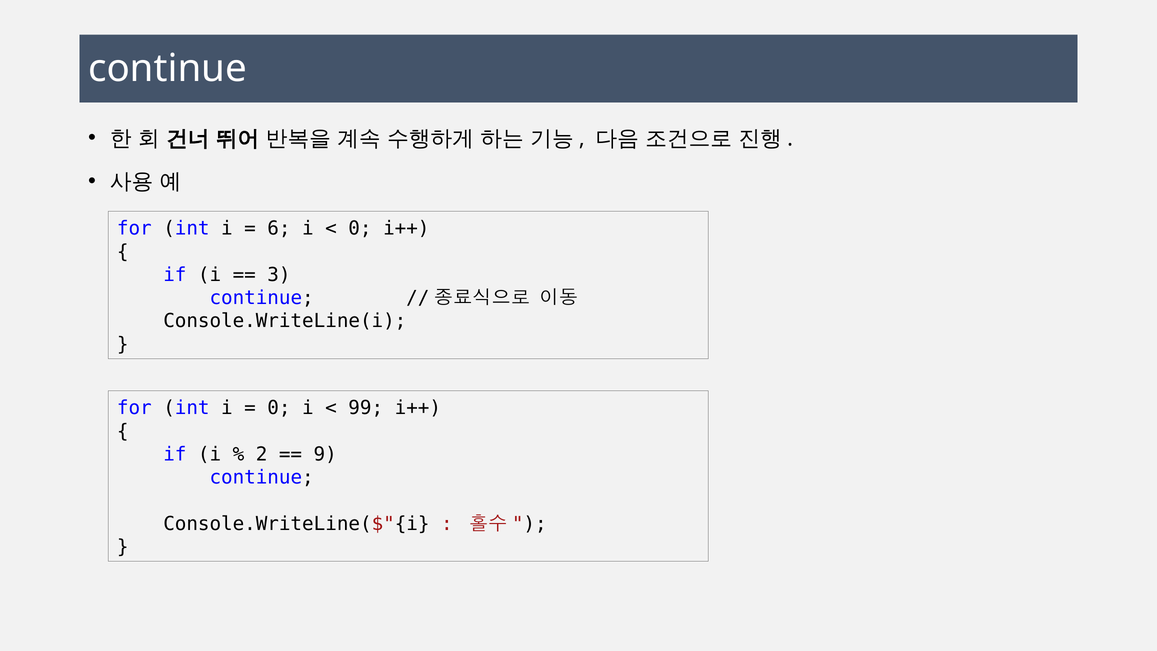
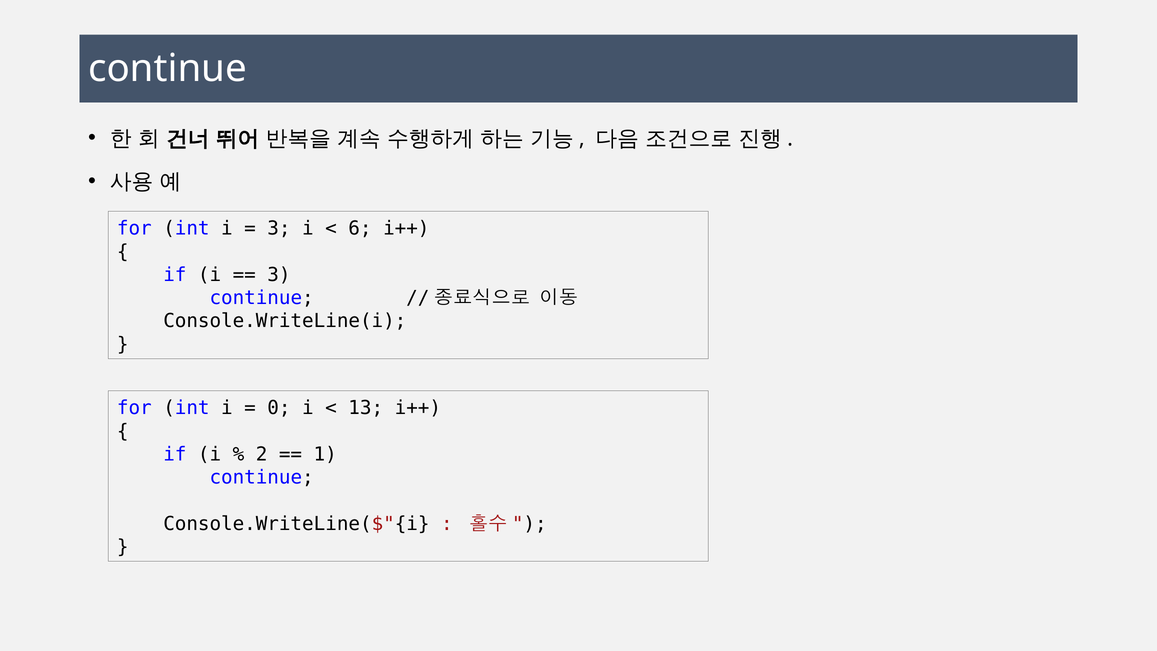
6: 6 -> 3 (279, 229)
0: 0 -> 6 (360, 229)
99: 99 -> 13 (366, 408)
9: 9 -> 1 (325, 454)
